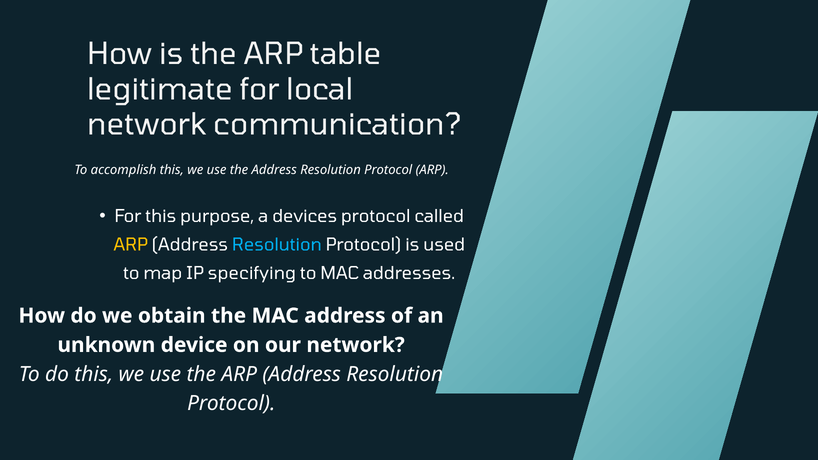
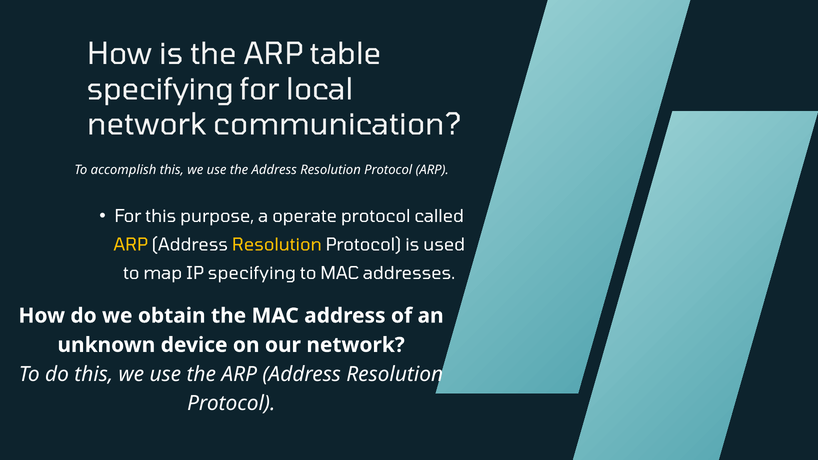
legitimate: legitimate -> specifying (160, 90)
devices: devices -> operate (305, 217)
Resolution colour: light blue -> yellow (277, 245)
